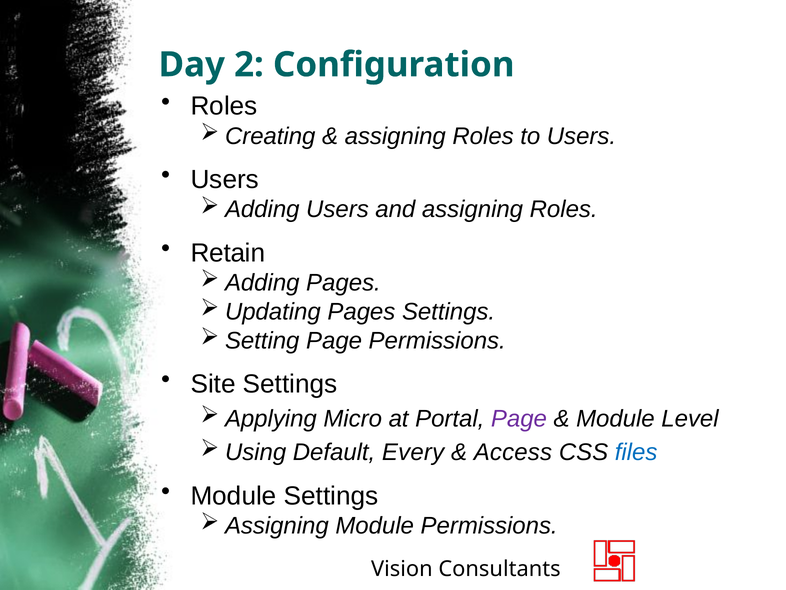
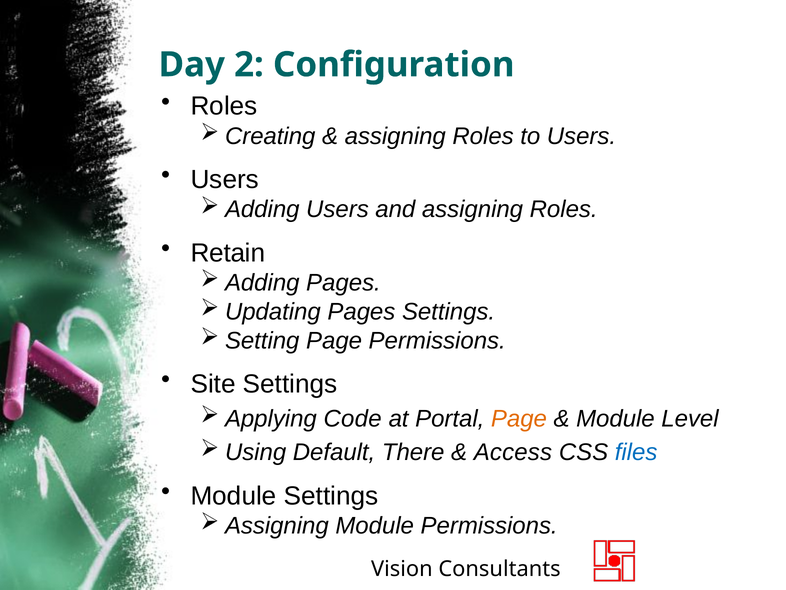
Micro: Micro -> Code (353, 418)
Page colour: purple -> orange (519, 418)
Every: Every -> There (413, 452)
